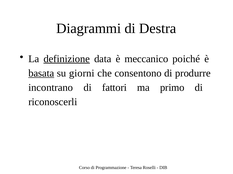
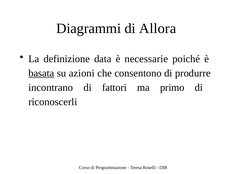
Destra: Destra -> Allora (158, 29)
definizione underline: present -> none (67, 59)
meccanico: meccanico -> necessarie (146, 59)
giorni: giorni -> azioni (82, 73)
